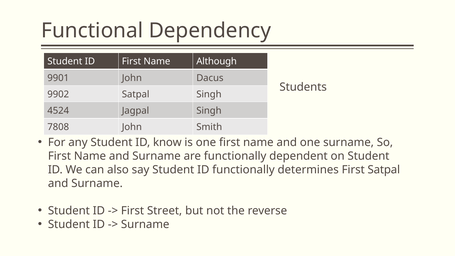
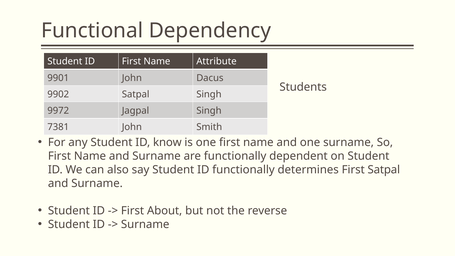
Although: Although -> Attribute (216, 61)
4524: 4524 -> 9972 (58, 111)
7808: 7808 -> 7381 (58, 127)
Street: Street -> About (165, 211)
